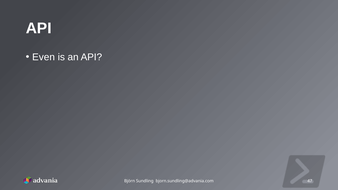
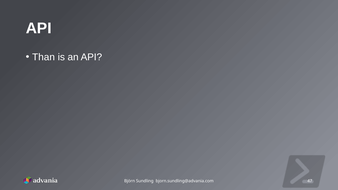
Even: Even -> Than (44, 57)
